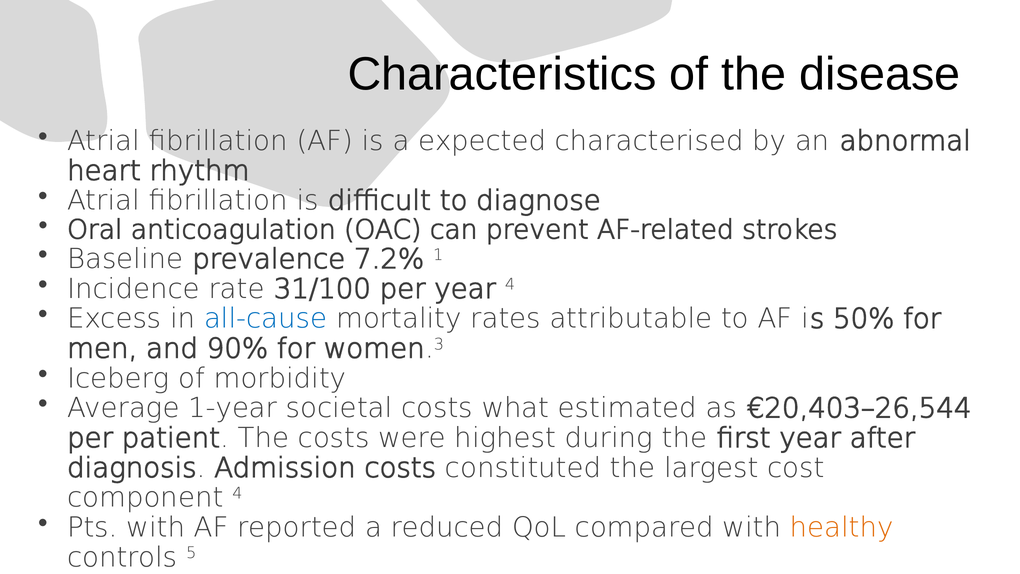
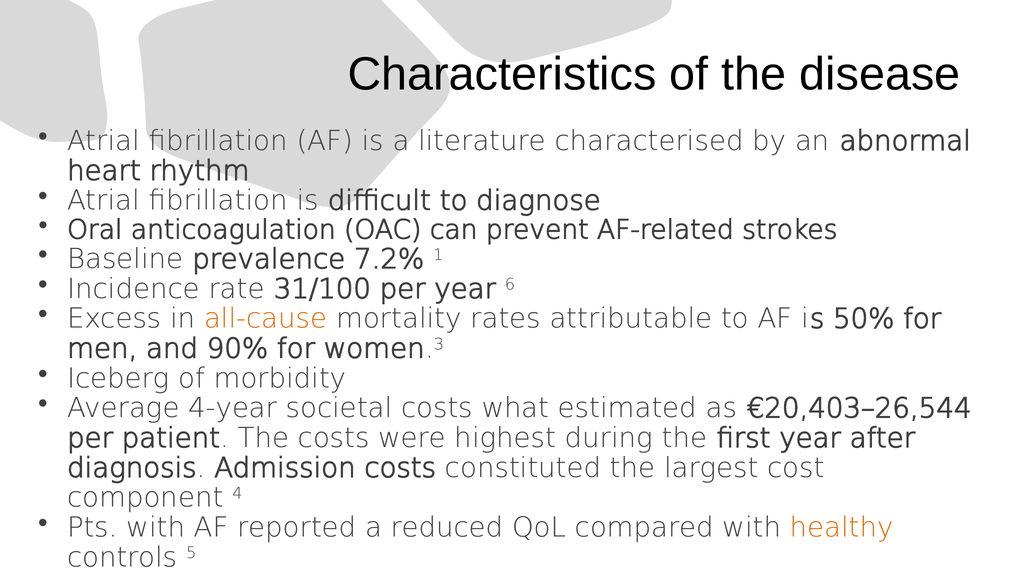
expected: expected -> literature (482, 141)
year 4: 4 -> 6 (510, 285)
all-cause colour: blue -> orange (266, 319)
1-year: 1-year -> 4-year (233, 408)
